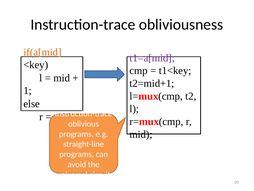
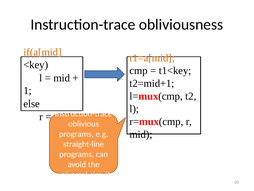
t1=a[mid colour: purple -> orange (152, 58)
